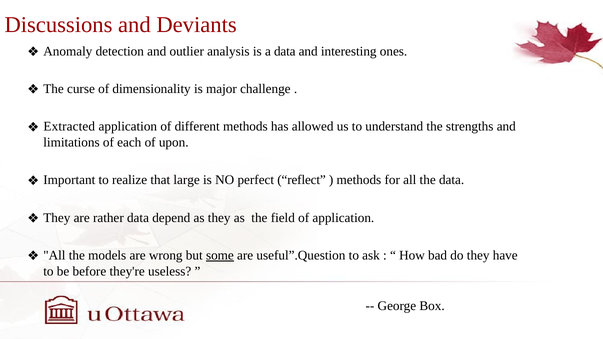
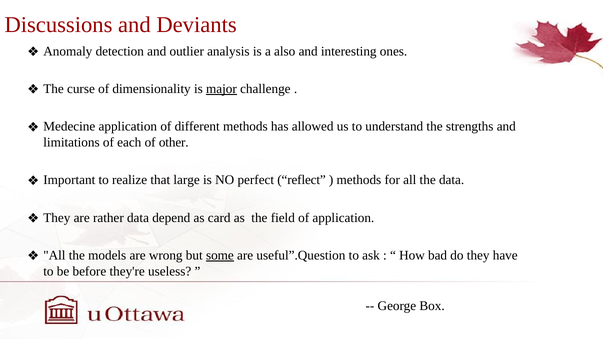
a data: data -> also (285, 51)
major underline: none -> present (221, 89)
Extracted: Extracted -> Medecine (69, 127)
upon: upon -> other (174, 142)
as they: they -> card (219, 218)
